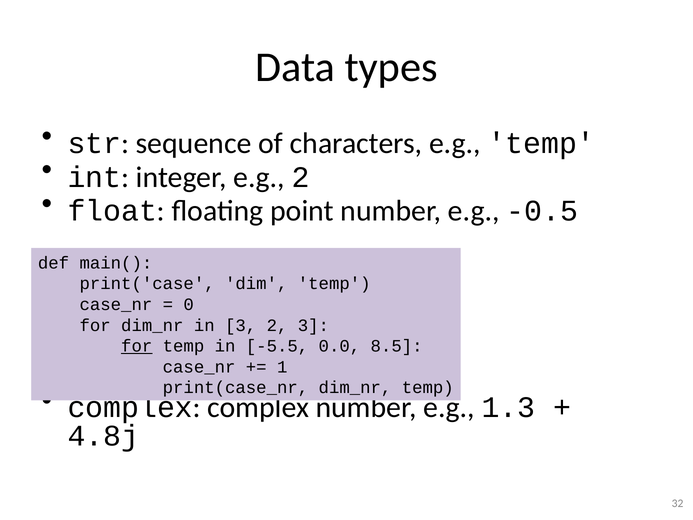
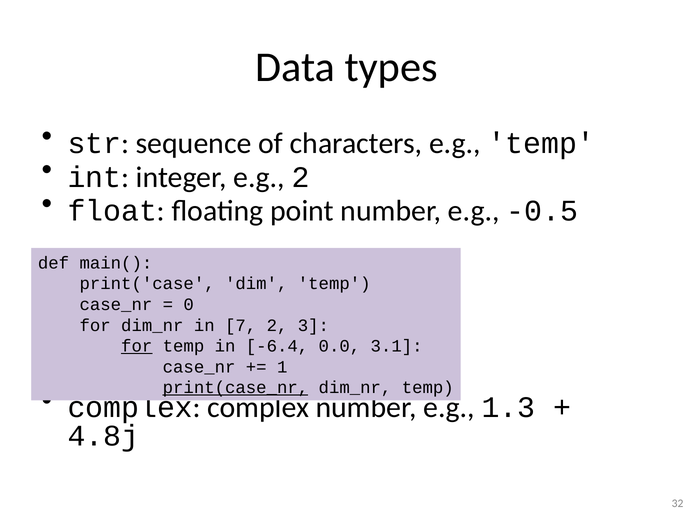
in 3: 3 -> 7 (241, 325)
-5.5: -5.5 -> -6.4 (277, 346)
8.5: 8.5 -> 3.1 (397, 346)
print(case_nr underline: none -> present (235, 388)
